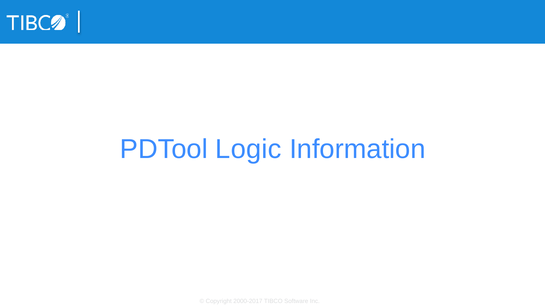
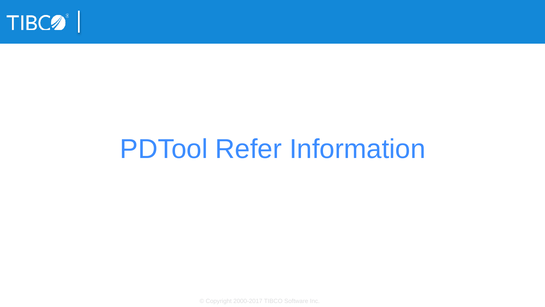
Logic: Logic -> Refer (249, 149)
